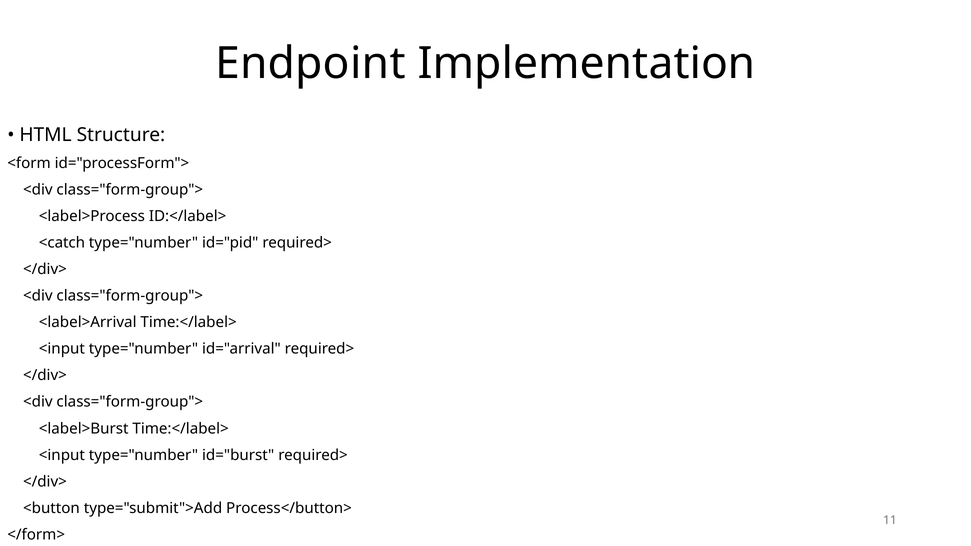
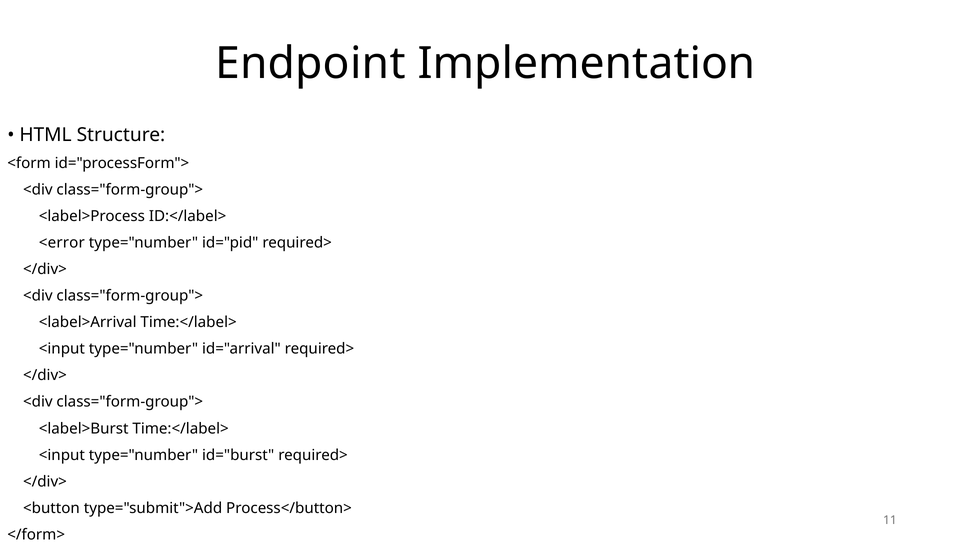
<catch: <catch -> <error (62, 243)
